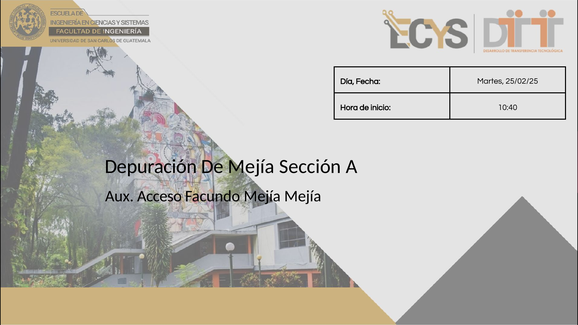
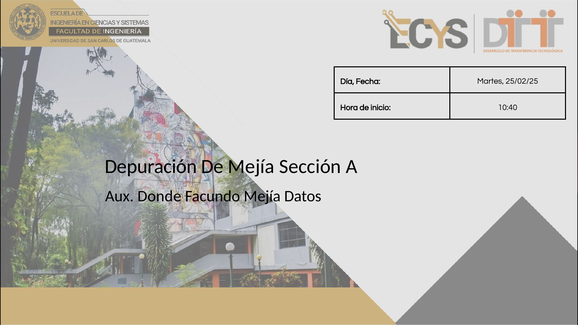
Acceso: Acceso -> Donde (159, 196)
Mejía Mejía: Mejía -> Datos (303, 196)
